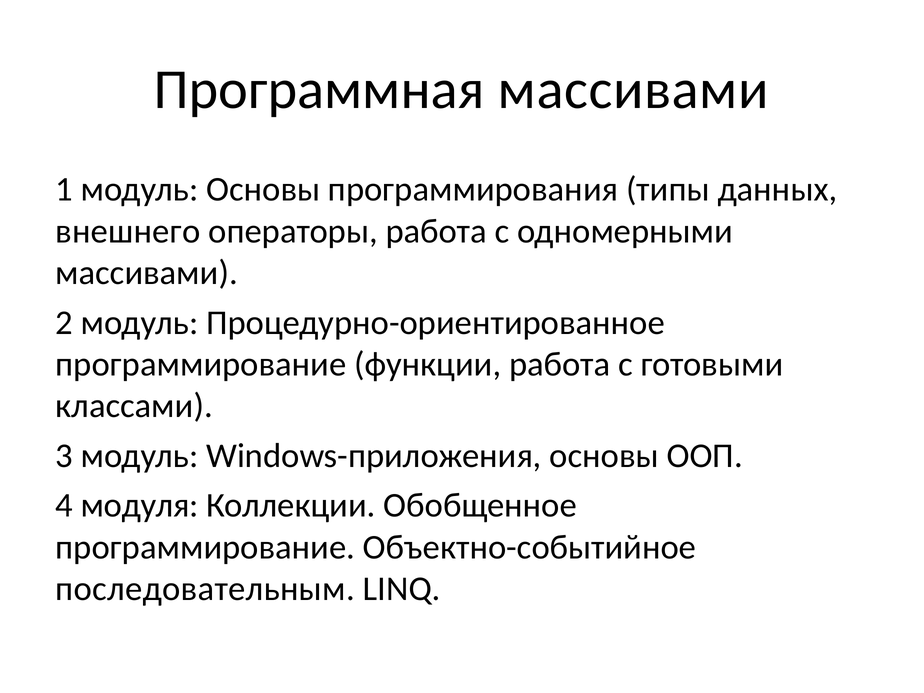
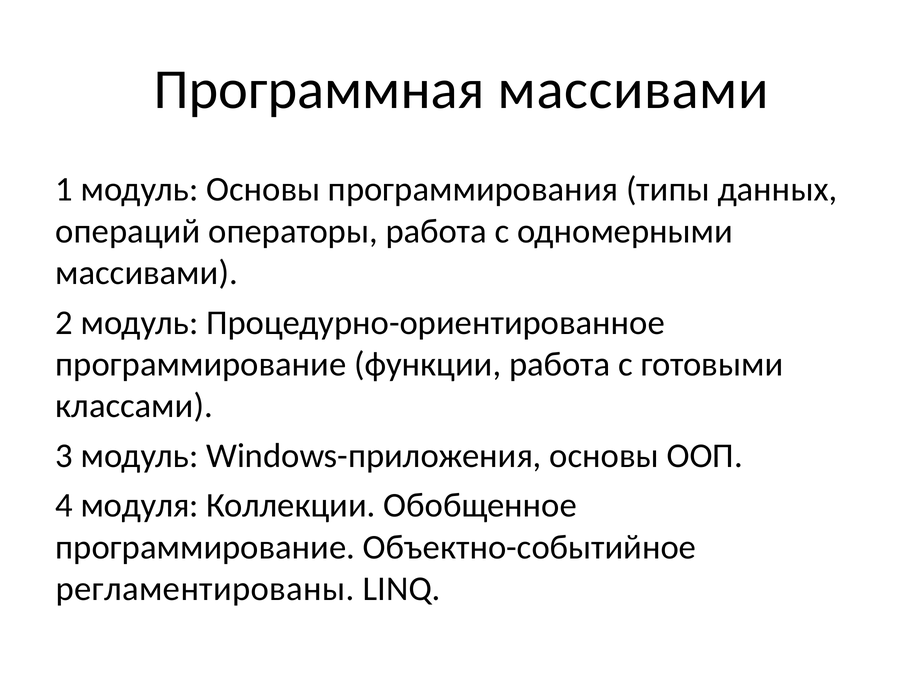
внешнего: внешнего -> операций (128, 231)
последовательным: последовательным -> регламентированы (205, 589)
